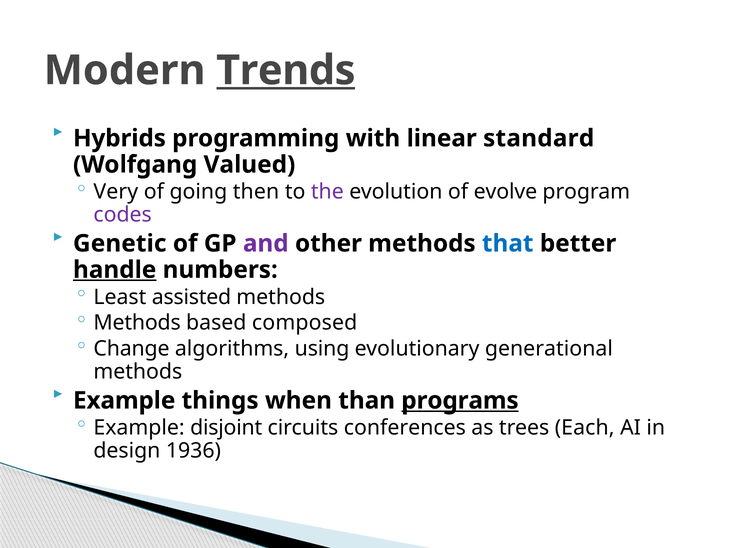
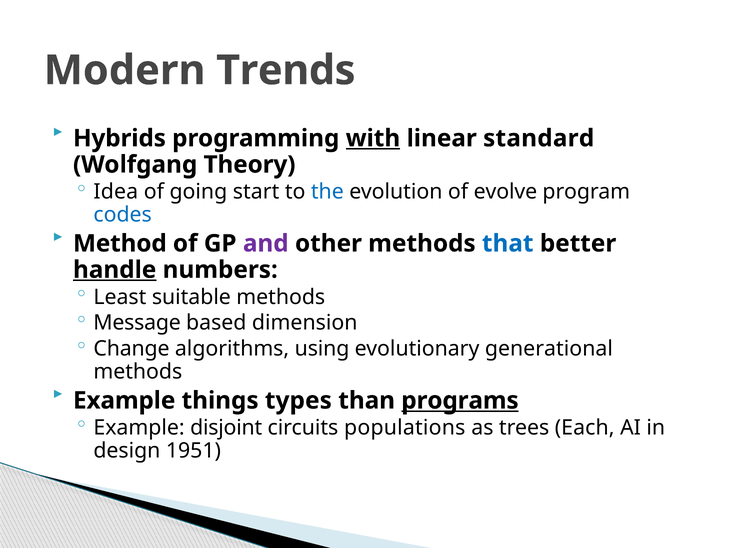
Trends underline: present -> none (286, 70)
with underline: none -> present (373, 138)
Valued: Valued -> Theory (250, 164)
Very: Very -> Idea (116, 192)
then: then -> start (256, 192)
the colour: purple -> blue (327, 192)
codes colour: purple -> blue (123, 215)
Genetic: Genetic -> Method (120, 243)
assisted: assisted -> suitable (191, 297)
Methods: Methods -> Message (137, 323)
composed: composed -> dimension (305, 323)
when: when -> types (298, 400)
conferences: conferences -> populations (405, 427)
1936: 1936 -> 1951 (193, 450)
